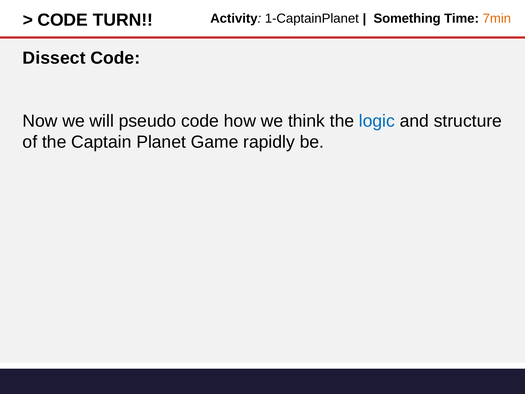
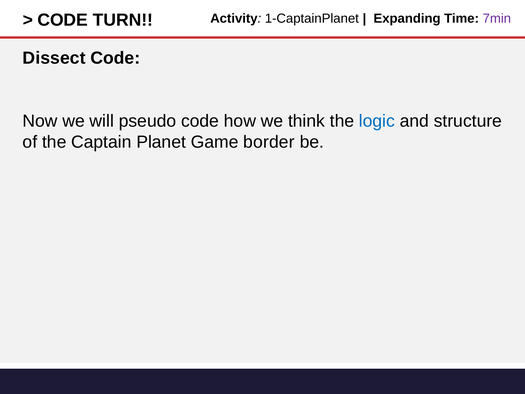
Something: Something -> Expanding (407, 19)
7min colour: orange -> purple (497, 19)
rapidly: rapidly -> border (269, 142)
